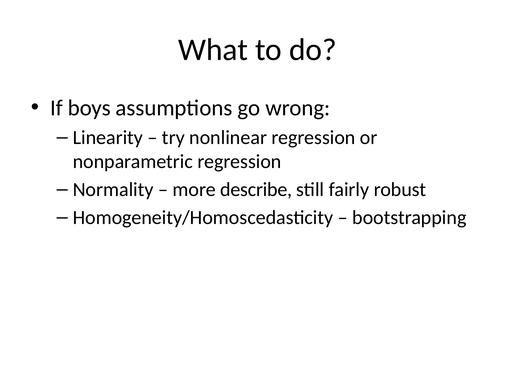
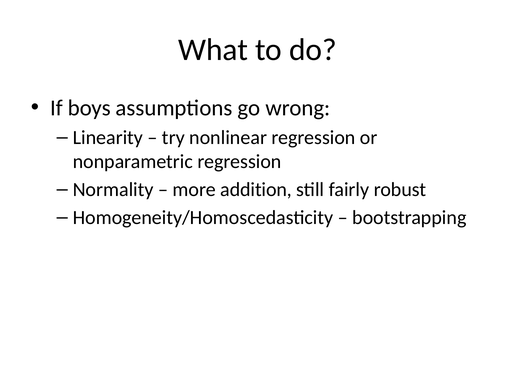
describe: describe -> addition (256, 190)
